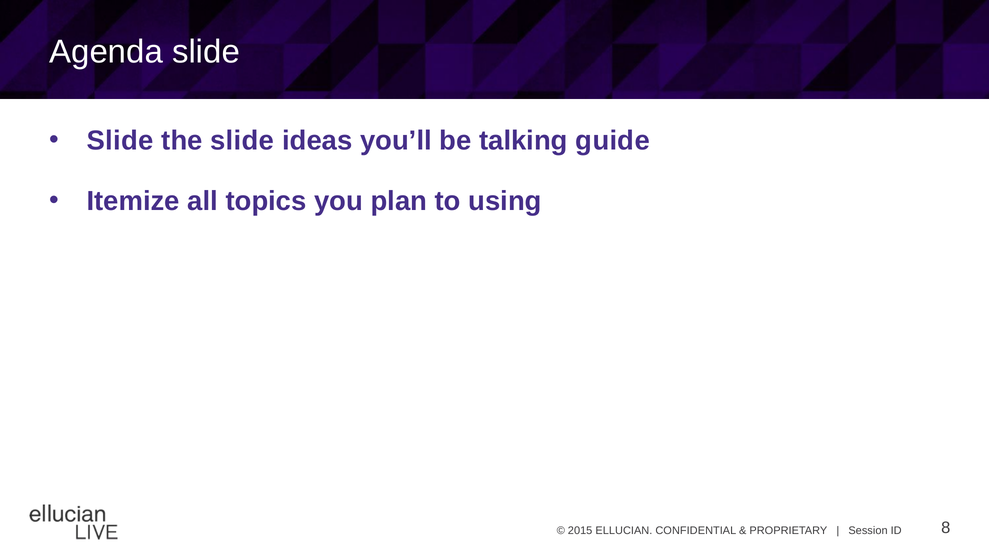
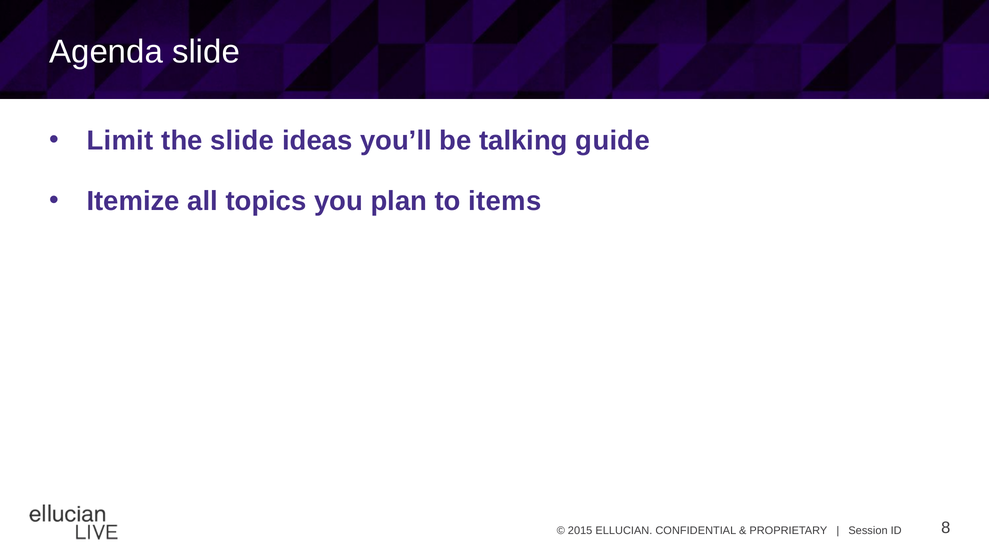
Slide: Slide -> Limit (120, 141)
using: using -> items (505, 201)
